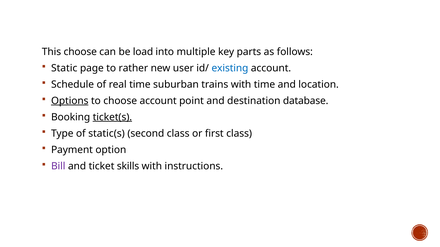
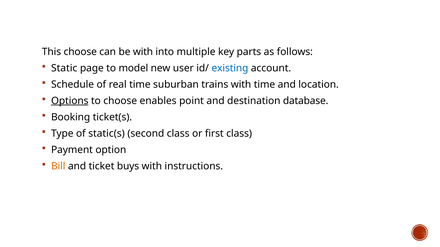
be load: load -> with (143, 52)
rather: rather -> model (133, 68)
choose account: account -> enables (158, 101)
ticket(s underline: present -> none (112, 117)
Bill colour: purple -> orange (58, 166)
skills: skills -> buys (128, 166)
